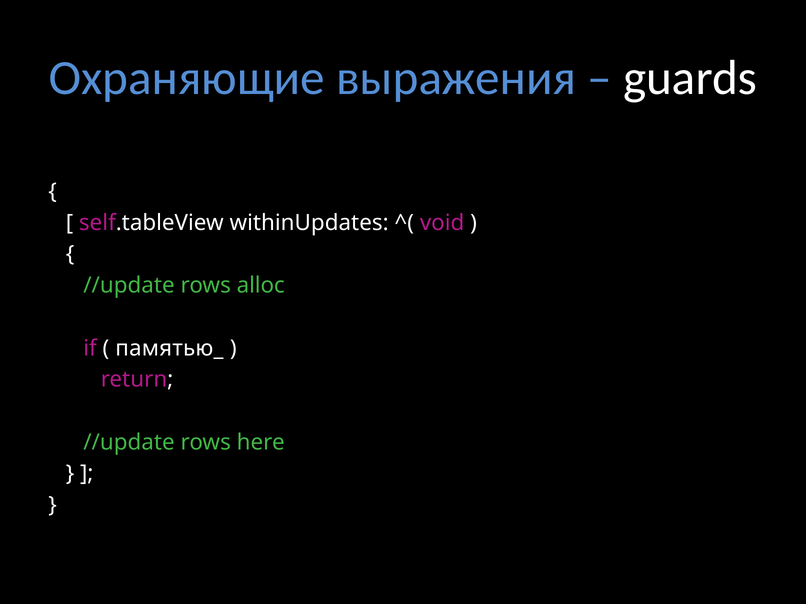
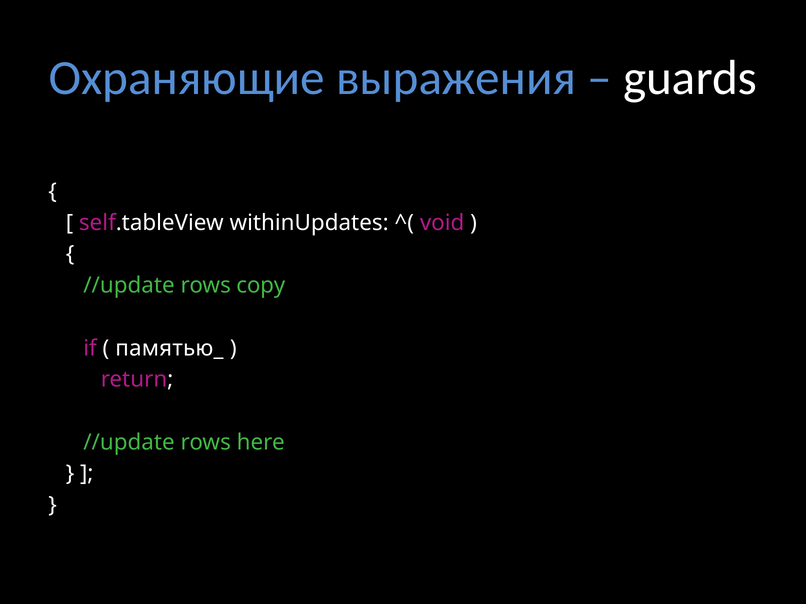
alloc: alloc -> copy (261, 286)
